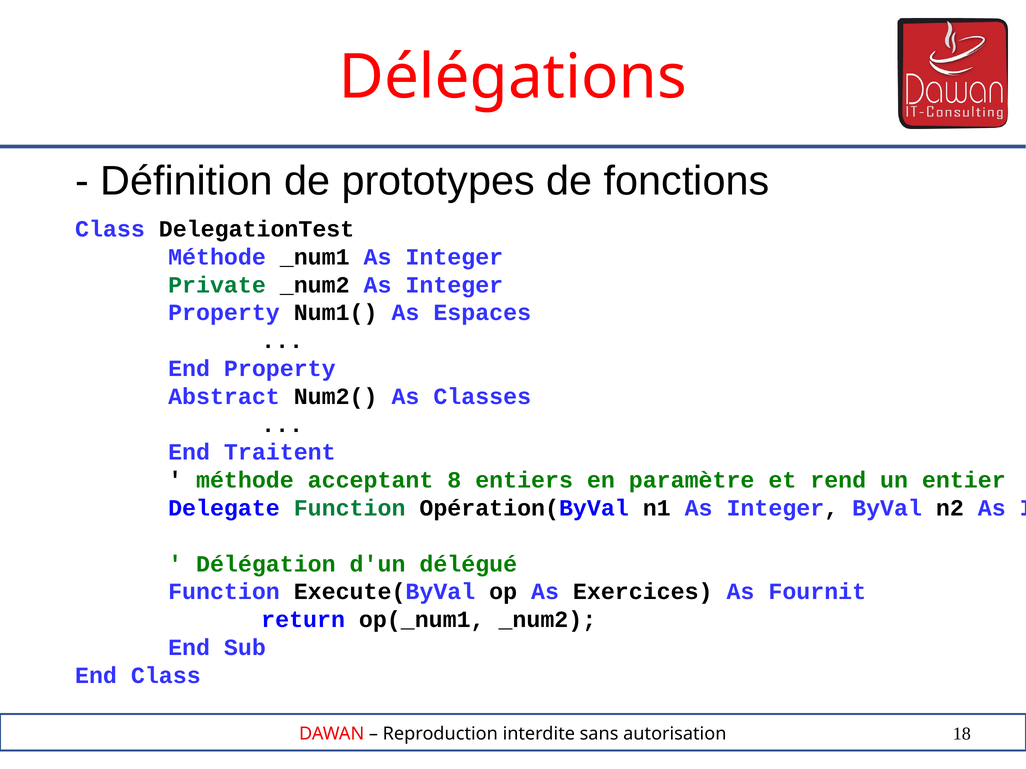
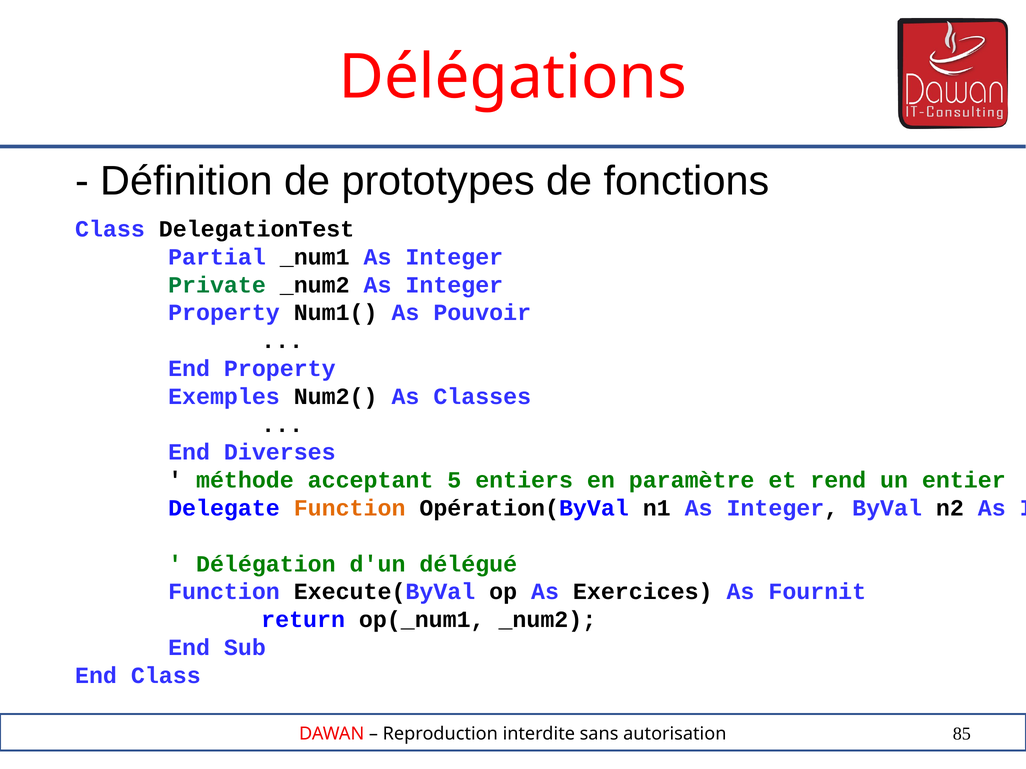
Méthode: Méthode -> Partial (217, 257)
Espaces: Espaces -> Pouvoir (482, 313)
Abstract: Abstract -> Exemples (224, 397)
Traitent: Traitent -> Diverses (280, 453)
8: 8 -> 5 (454, 480)
Function colour: green -> orange (350, 508)
18: 18 -> 85 (962, 734)
